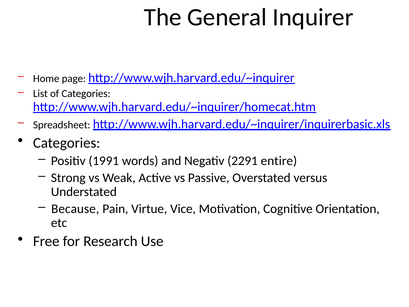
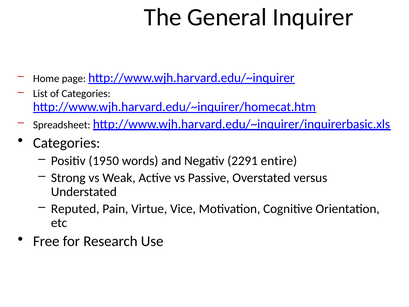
1991: 1991 -> 1950 (104, 161)
Because: Because -> Reputed (75, 209)
